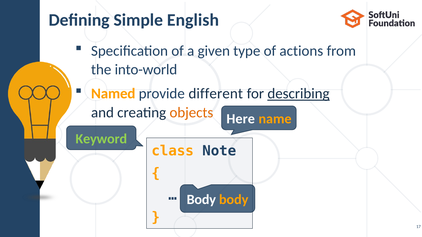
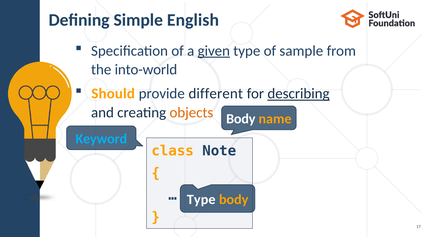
given underline: none -> present (214, 51)
actions: actions -> sample (301, 51)
Named: Named -> Should (113, 94)
Here: Here -> Body (241, 119)
Keyword colour: light green -> light blue (101, 139)
Body: Body -> Type (201, 200)
